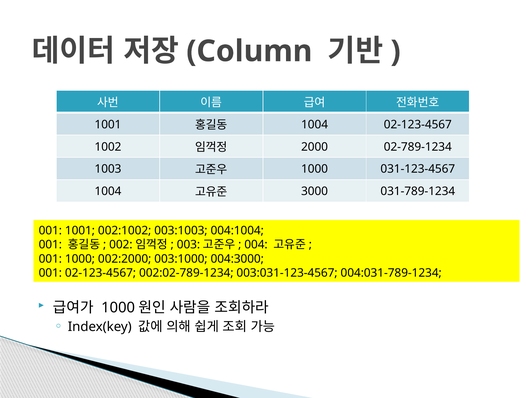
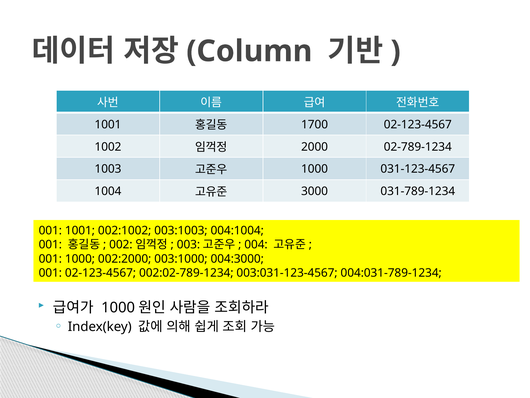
1004: 1004 -> 1700 (315, 124)
